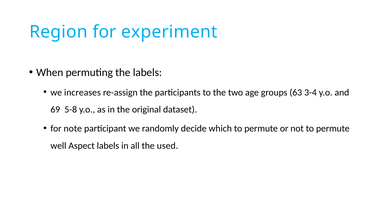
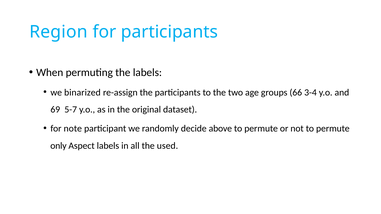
for experiment: experiment -> participants (169, 32)
increases: increases -> binarized (82, 93)
63: 63 -> 66 (296, 93)
5-8: 5-8 -> 5-7 (71, 110)
which: which -> above (220, 129)
well: well -> only (58, 146)
